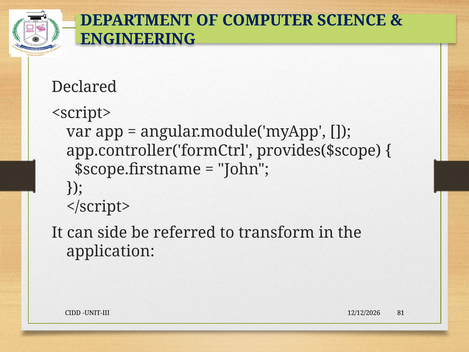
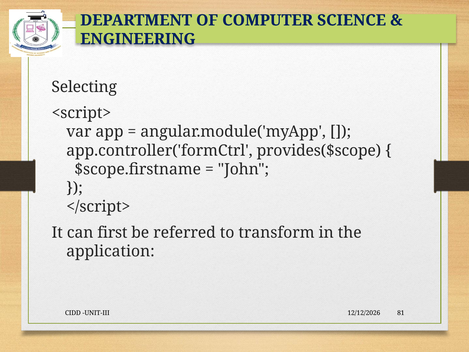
Declared: Declared -> Selecting (84, 87)
side: side -> first (112, 232)
